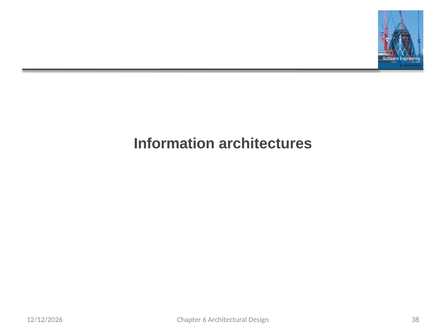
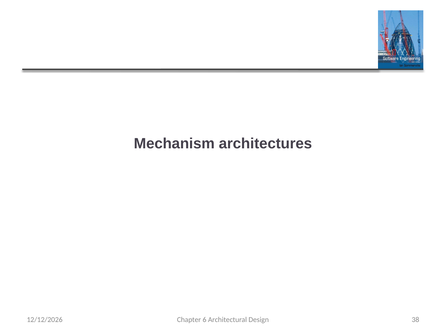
Information: Information -> Mechanism (174, 143)
